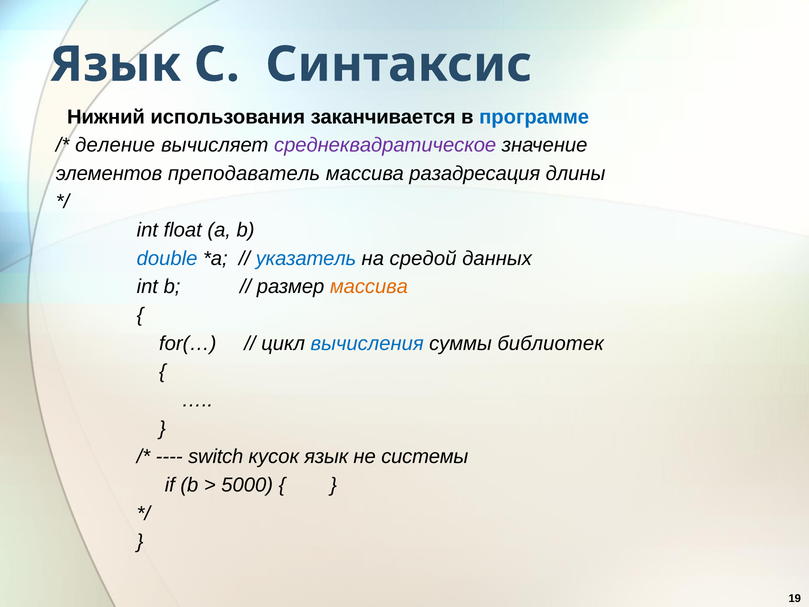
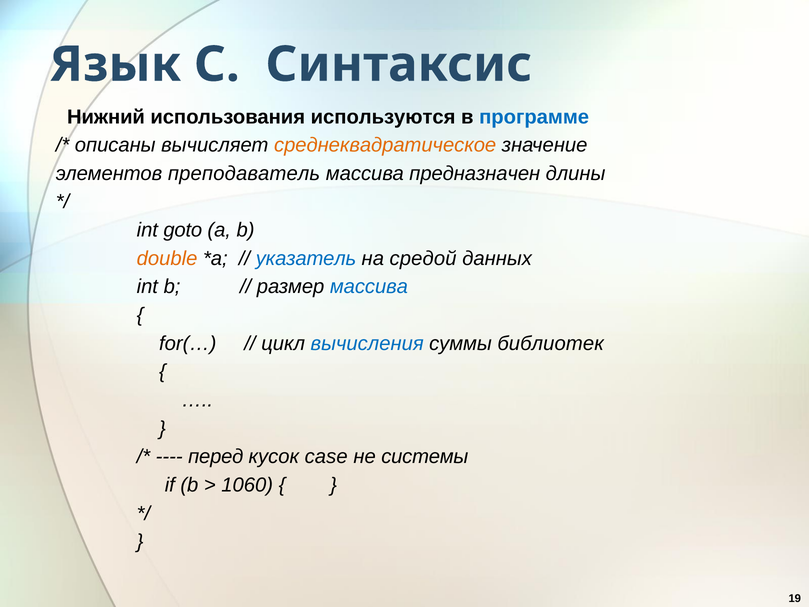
заканчивается: заканчивается -> используются (383, 117)
деление: деление -> описаны (115, 145)
среднеквадратическое colour: purple -> orange (385, 145)
разадресация: разадресация -> предназначен (475, 173)
float: float -> goto (183, 230)
double colour: blue -> orange (167, 258)
массива colour: orange -> blue (369, 287)
switch: switch -> перед (216, 457)
кусок язык: язык -> сase (326, 457)
5000: 5000 -> 1060 (247, 485)
